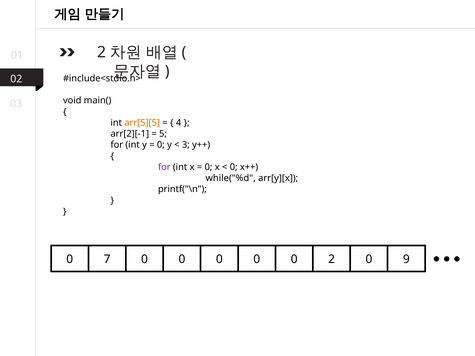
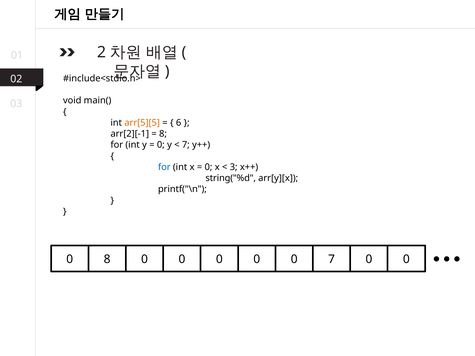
4: 4 -> 6 (179, 123)
5: 5 -> 8 (163, 134)
3: 3 -> 7 (186, 145)
for colour: purple -> blue (164, 167)
0: 0 -> 3 (234, 167)
while("%d: while("%d -> string("%d (231, 178)
0 7: 7 -> 8 (107, 259)
0 2: 2 -> 7 (332, 259)
9: 9 -> 0 (406, 259)
